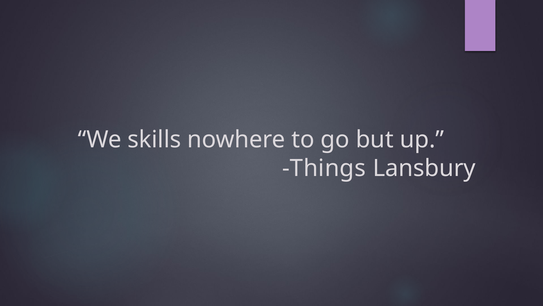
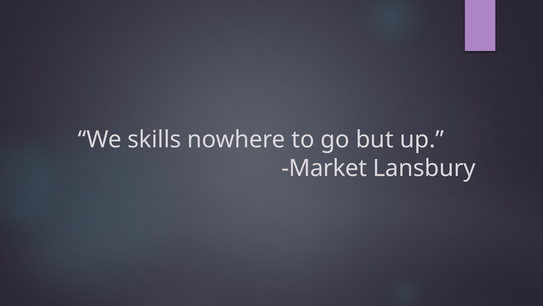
Things: Things -> Market (324, 168)
